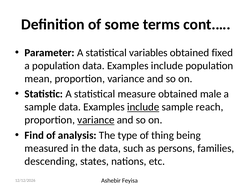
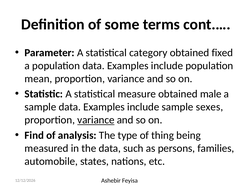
variables: variables -> category (148, 53)
include underline: present -> none (143, 107)
reach: reach -> sexes (210, 107)
descending: descending -> automobile (51, 161)
